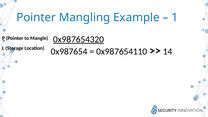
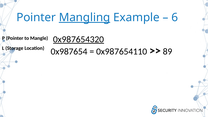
Mangling underline: none -> present (85, 17)
1: 1 -> 6 (175, 17)
14: 14 -> 89 (168, 52)
